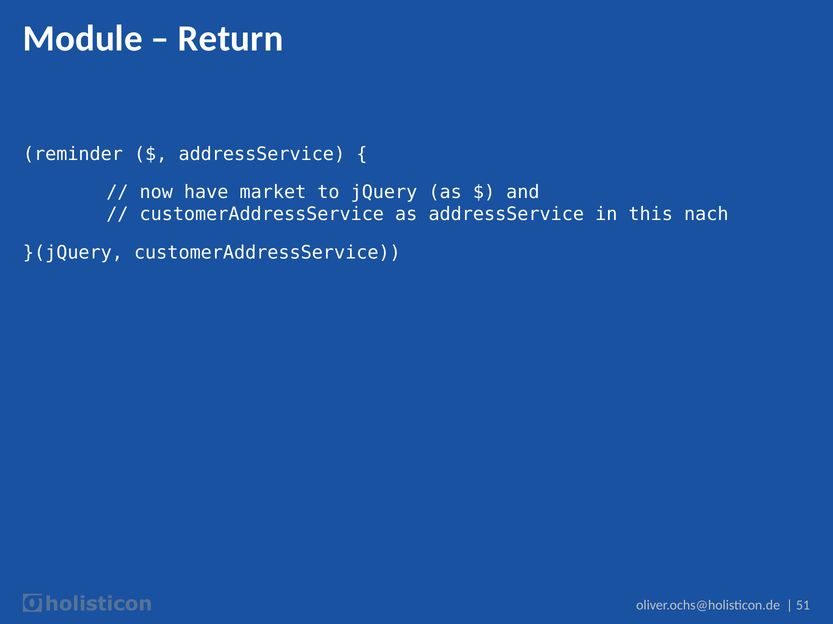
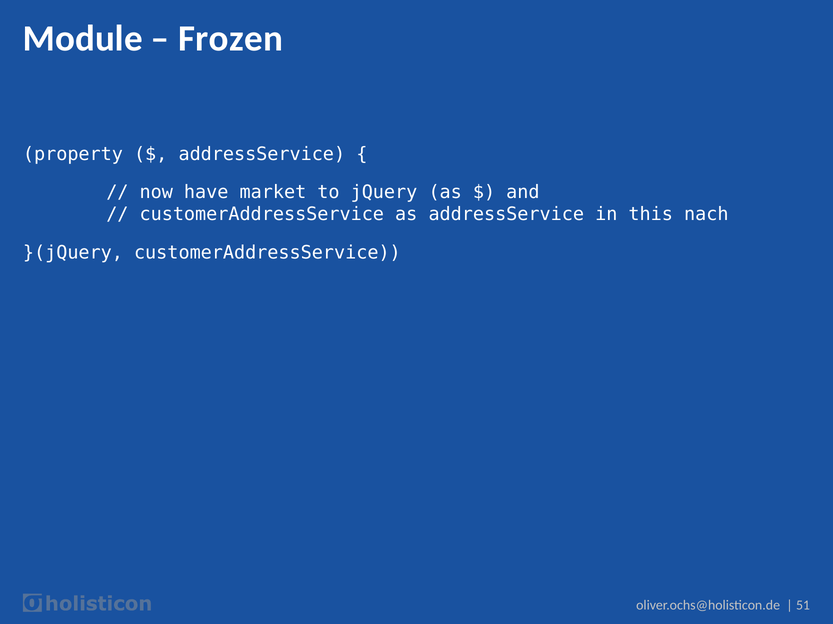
Return: Return -> Frozen (231, 39)
reminder: reminder -> property (73, 154)
